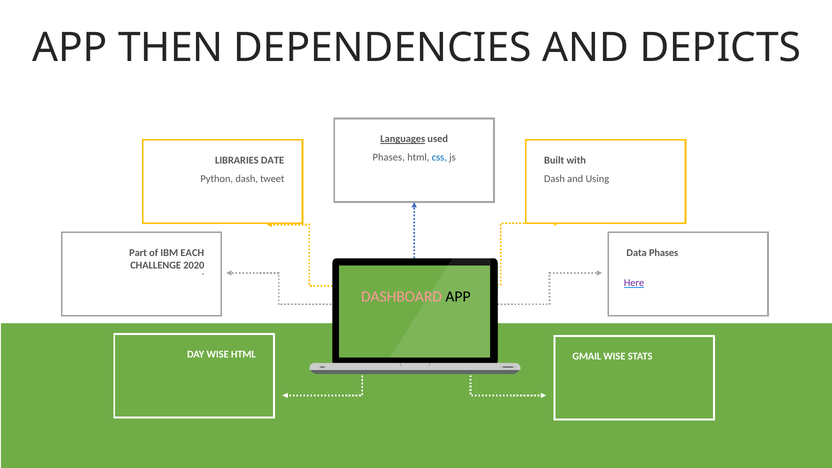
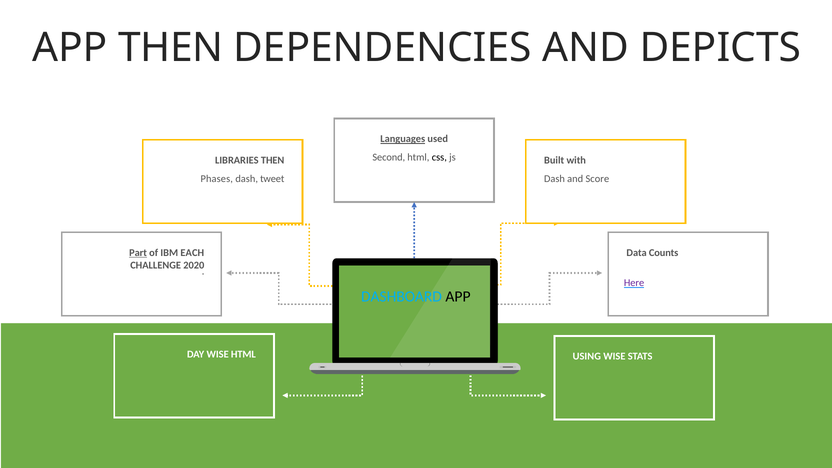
Phases: Phases -> Second (389, 158)
css colour: blue -> black (439, 158)
LIBRARIES DATE: DATE -> THEN (273, 160)
Python: Python -> Phases (217, 179)
Using: Using -> Score (597, 179)
Part underline: none -> present (138, 253)
Data Phases: Phases -> Counts (664, 253)
DASHBOARD colour: pink -> light blue (401, 297)
GMAIL: GMAIL -> USING (587, 356)
